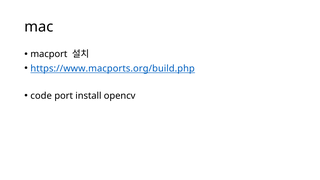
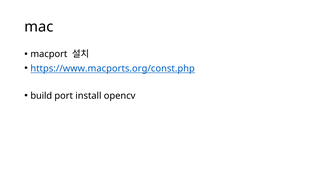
https://www.macports.org/build.php: https://www.macports.org/build.php -> https://www.macports.org/const.php (113, 69)
code: code -> build (41, 96)
